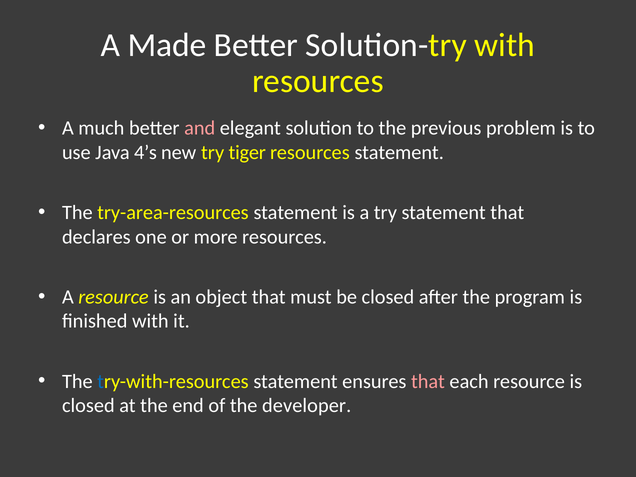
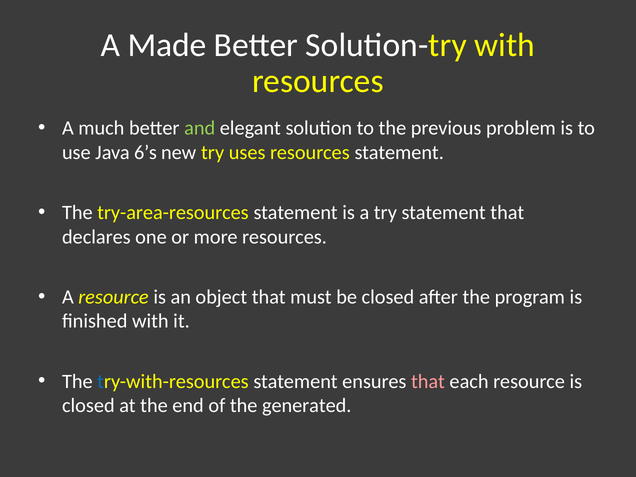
and colour: pink -> light green (200, 128)
4’s: 4’s -> 6’s (145, 152)
tiger: tiger -> uses (247, 152)
developer: developer -> generated (307, 406)
